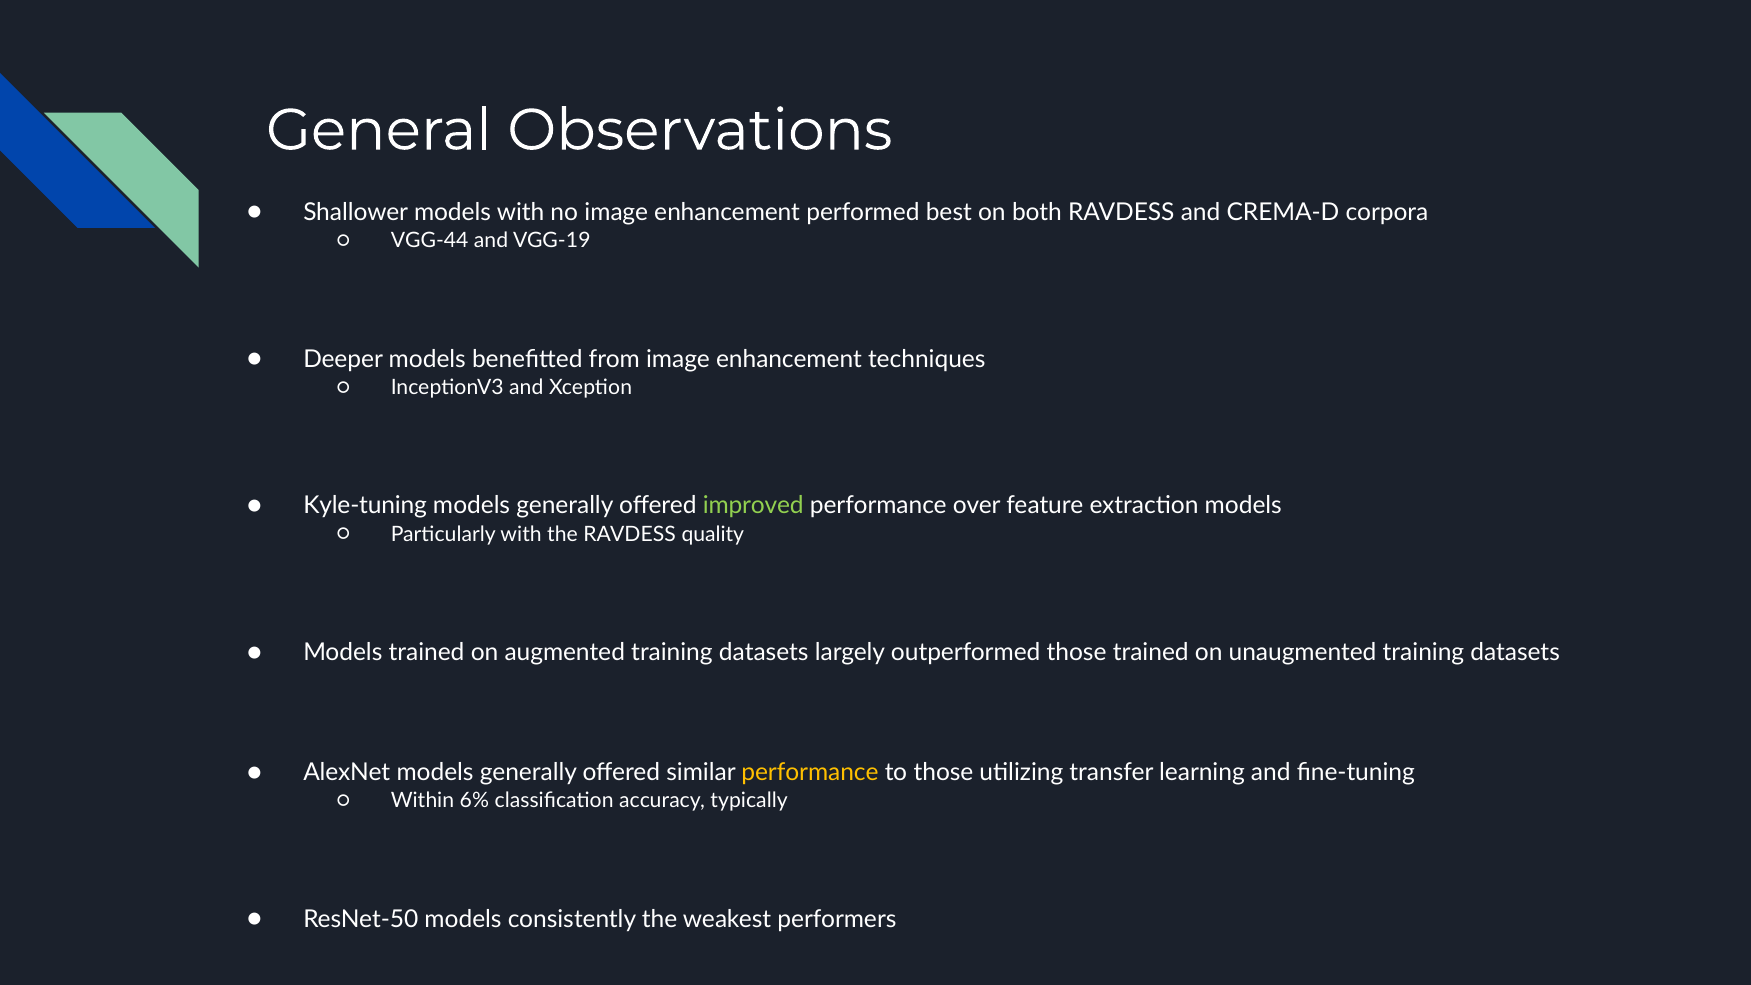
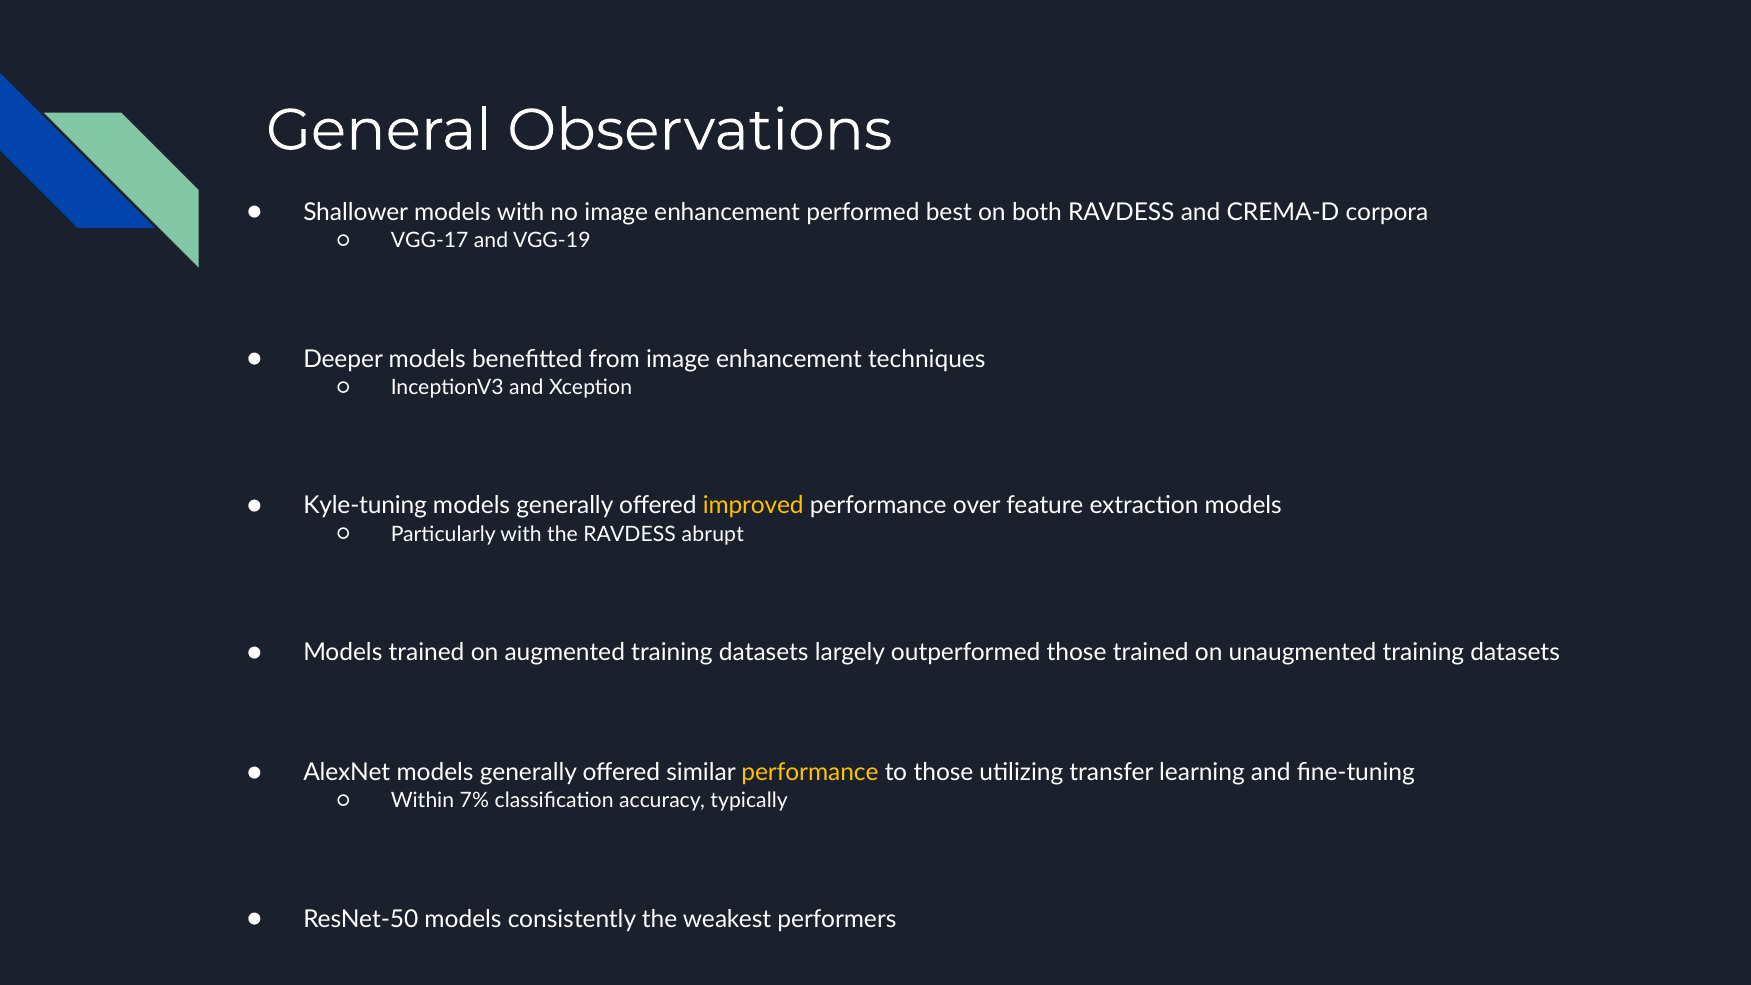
VGG-44: VGG-44 -> VGG-17 (430, 241)
improved colour: light green -> yellow (753, 506)
quality: quality -> abrupt (713, 534)
6%: 6% -> 7% (474, 801)
